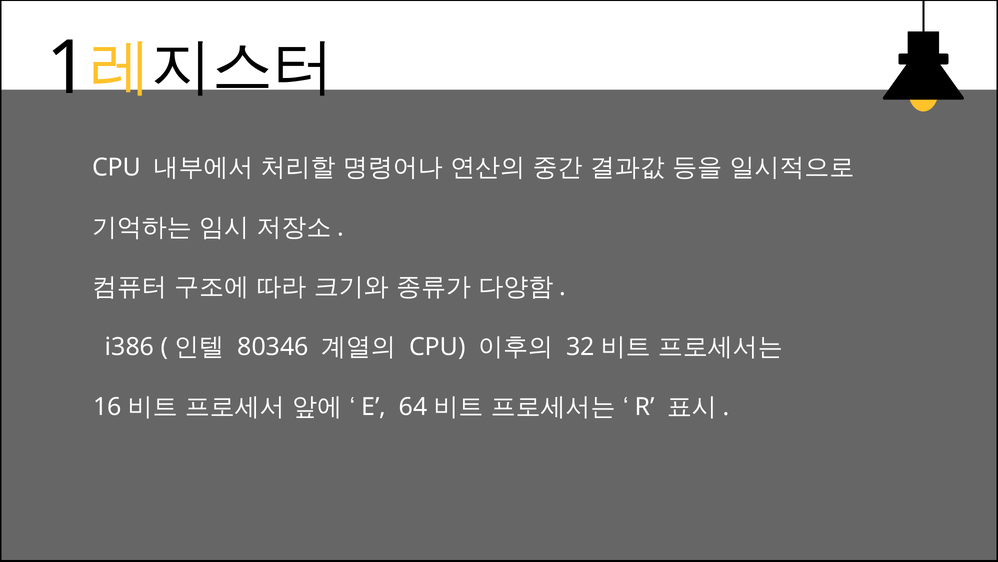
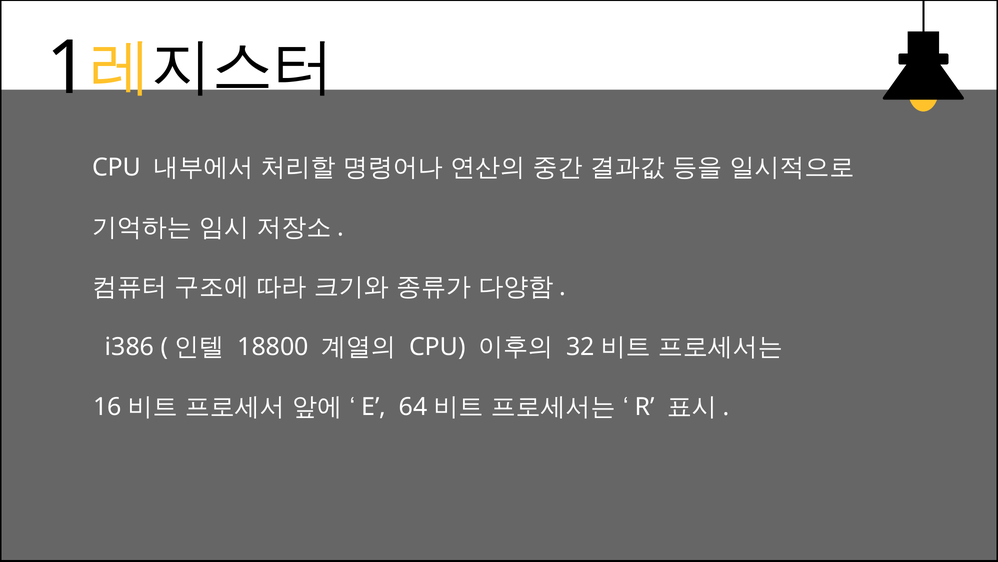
80346: 80346 -> 18800 (273, 347)
